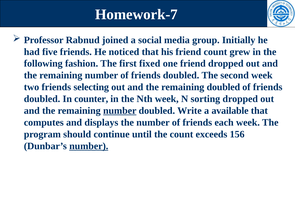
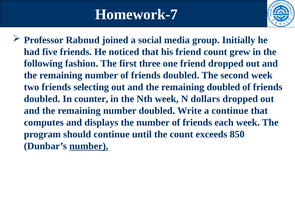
fixed: fixed -> three (150, 64)
sorting: sorting -> dollars (205, 99)
number underline: present -> none (120, 111)
a available: available -> continue (230, 111)
156: 156 -> 850 (237, 134)
